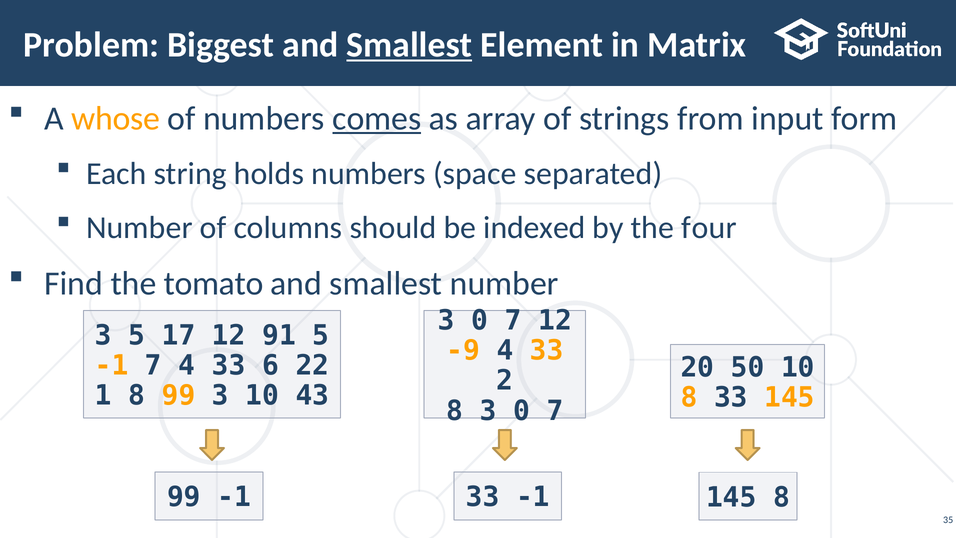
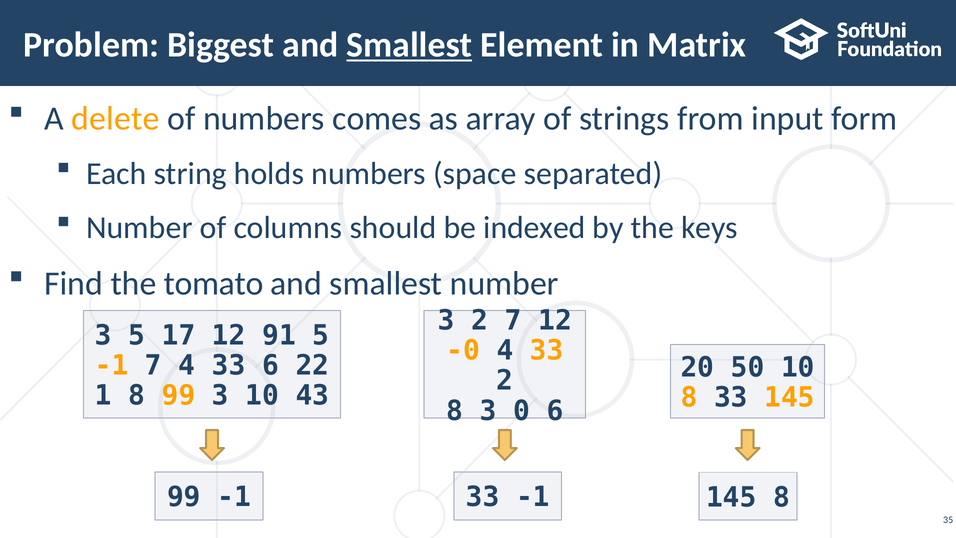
whose: whose -> delete (116, 119)
comes underline: present -> none (377, 119)
four: four -> keys (709, 228)
0: 0 -> 2 (480, 320)
-9: -9 -> -0 (463, 350)
8 3 0 7: 7 -> 6 (555, 411)
